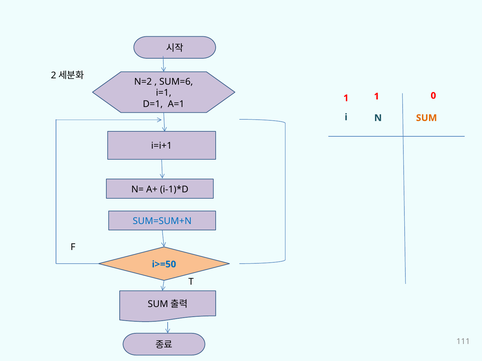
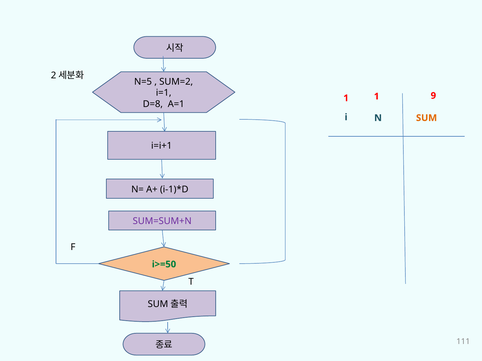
N=2: N=2 -> N=5 (143, 82)
SUM=6: SUM=6 -> SUM=2 (176, 82)
0: 0 -> 9 (433, 96)
D=1: D=1 -> D=8 (153, 104)
SUM=SUM+N colour: blue -> purple (162, 221)
i>=50 colour: blue -> green (164, 265)
